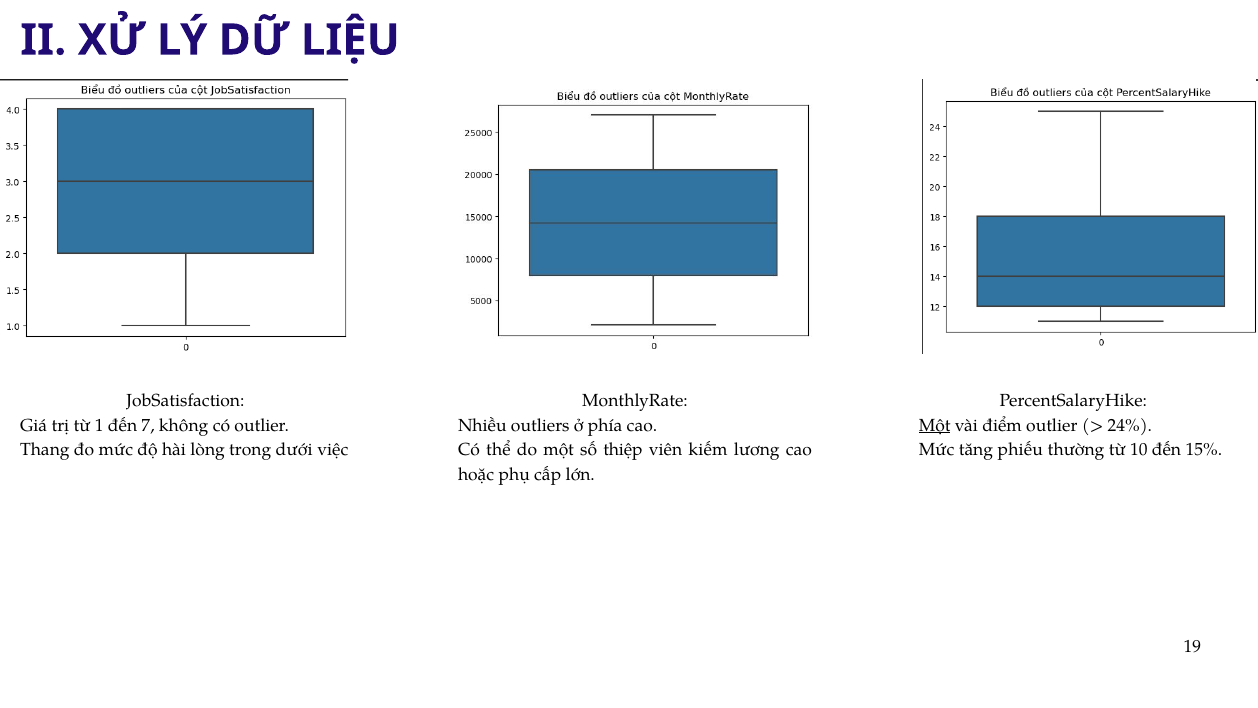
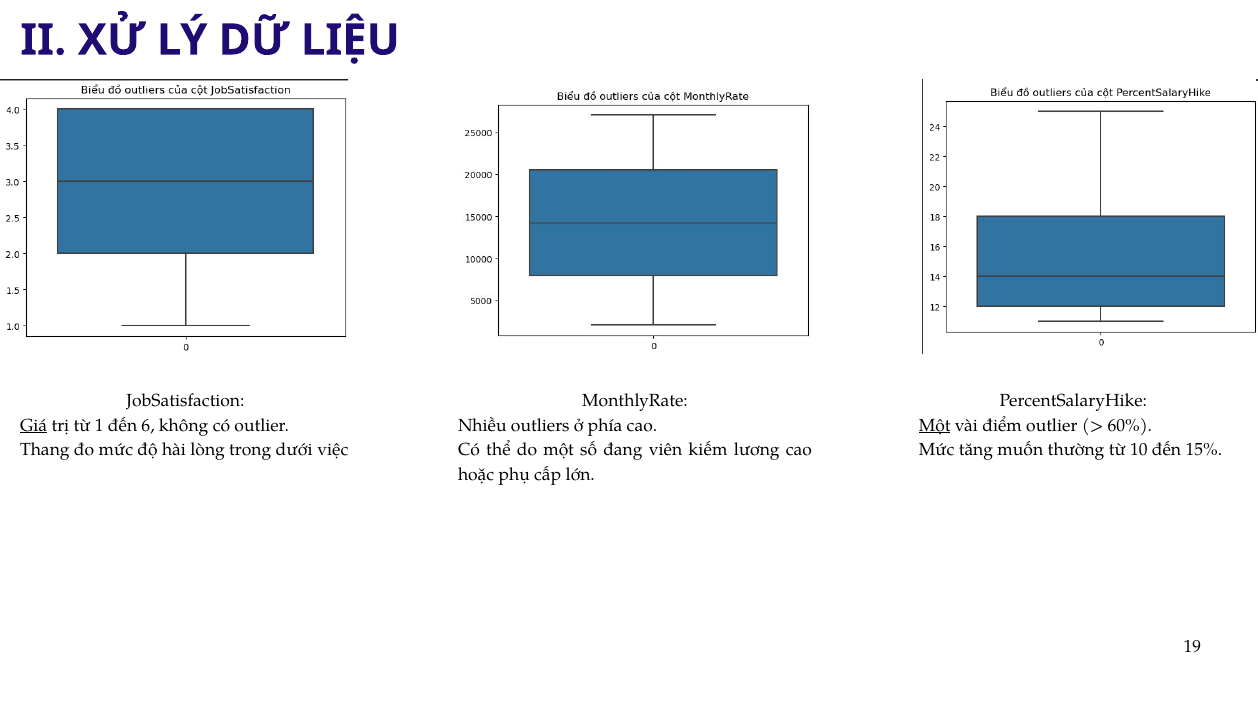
Giá underline: none -> present (34, 425)
7: 7 -> 6 (148, 425)
24%: 24% -> 60% (1130, 425)
thiệp: thiệp -> đang (623, 450)
phiếu: phiếu -> muốn (1020, 450)
